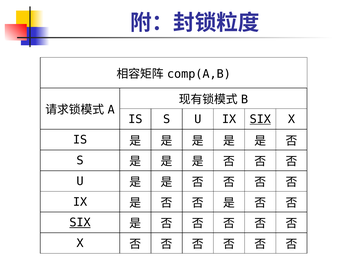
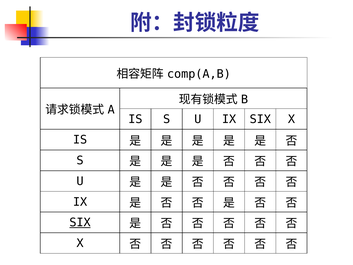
SIX underline: present -> none (260, 119)
